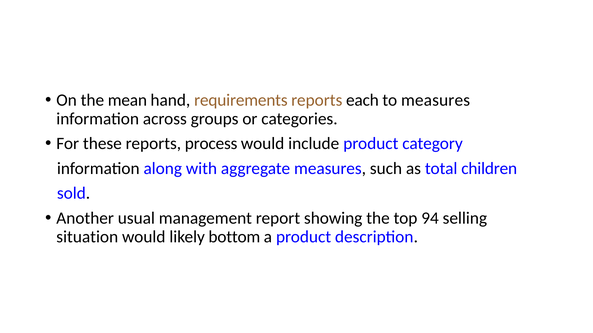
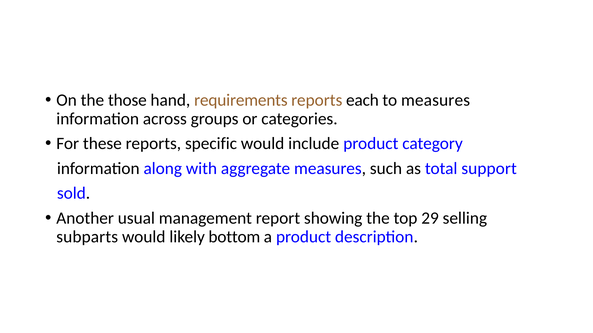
mean: mean -> those (127, 100)
process: process -> specific (211, 144)
children: children -> support (489, 169)
94: 94 -> 29 (430, 218)
situation: situation -> subparts (87, 237)
